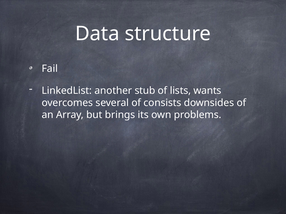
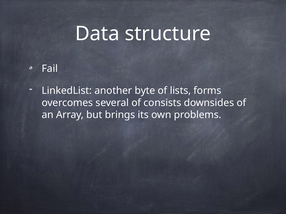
stub: stub -> byte (145, 91)
wants: wants -> forms (207, 91)
